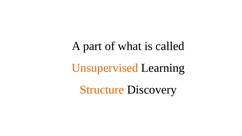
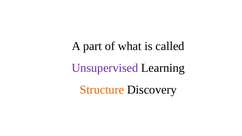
Unsupervised colour: orange -> purple (105, 68)
